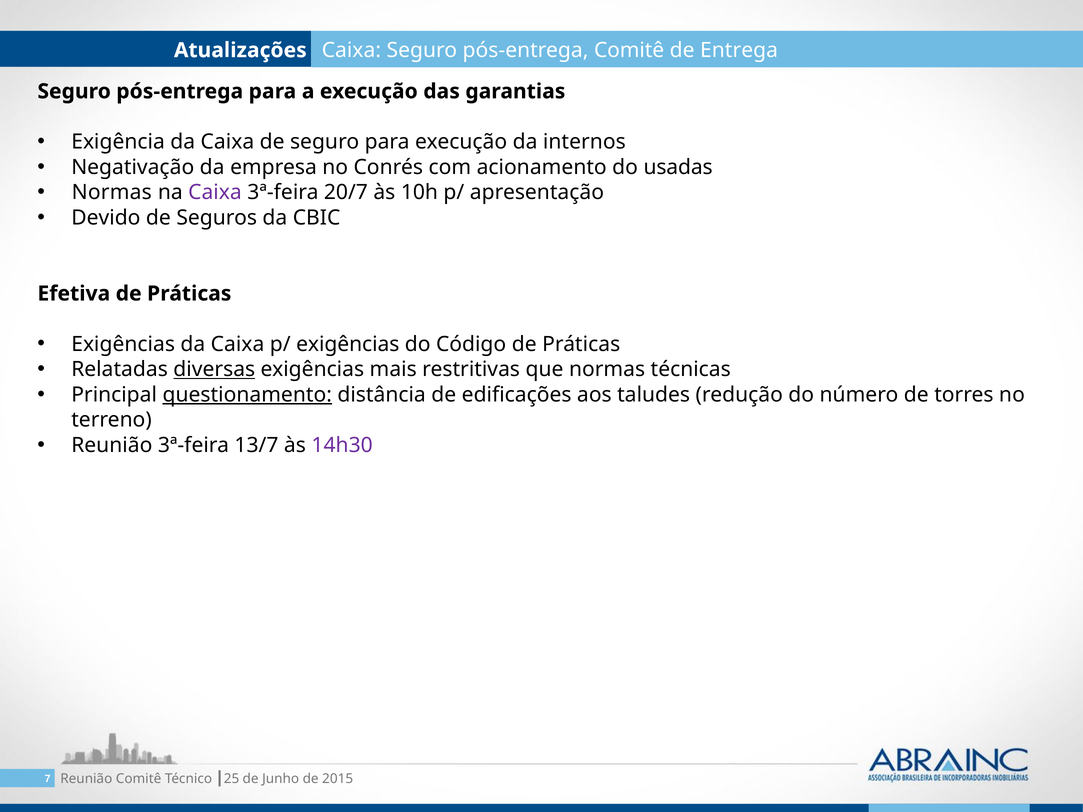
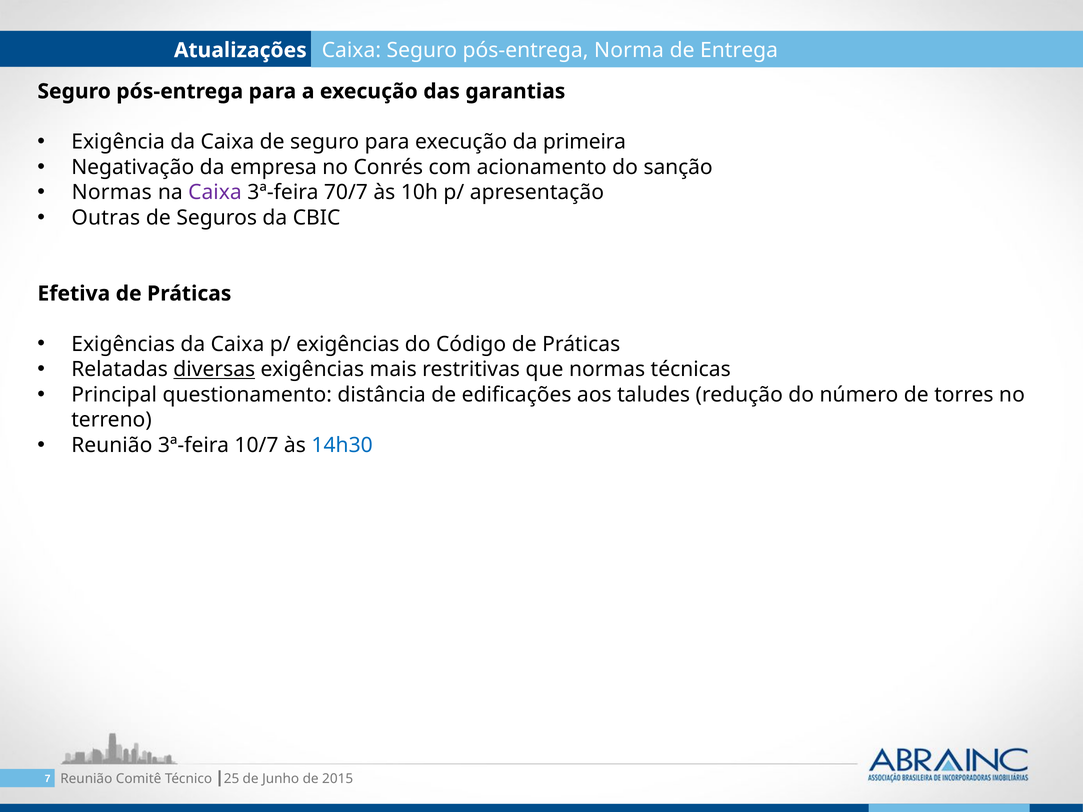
pós-entrega Comitê: Comitê -> Norma (629, 50)
internos: internos -> primeira (584, 142)
usadas: usadas -> sanção (678, 167)
20/7: 20/7 -> 70/7 (346, 193)
Devido: Devido -> Outras (106, 218)
questionamento underline: present -> none (247, 395)
13/7: 13/7 -> 10/7 (256, 445)
14h30 colour: purple -> blue (342, 445)
